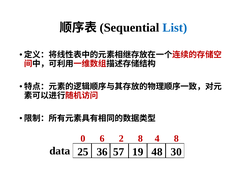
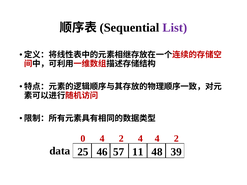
List colour: blue -> purple (175, 28)
0 6: 6 -> 4 (102, 139)
2 8: 8 -> 4 (140, 139)
8: 8 -> 2 (176, 139)
36: 36 -> 46 (102, 152)
19: 19 -> 11 (138, 152)
30: 30 -> 39 (176, 152)
